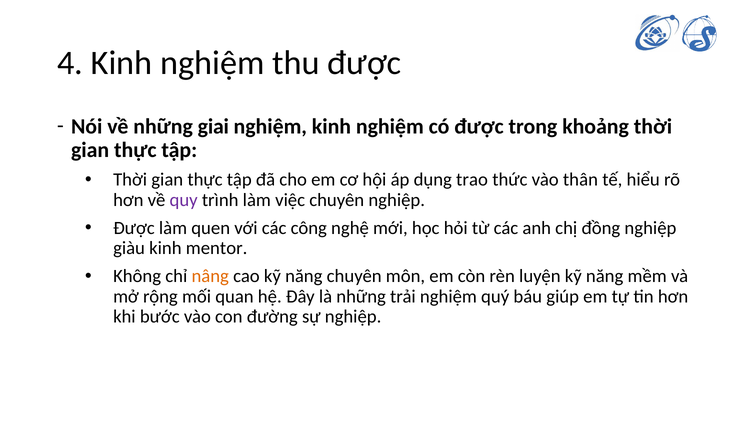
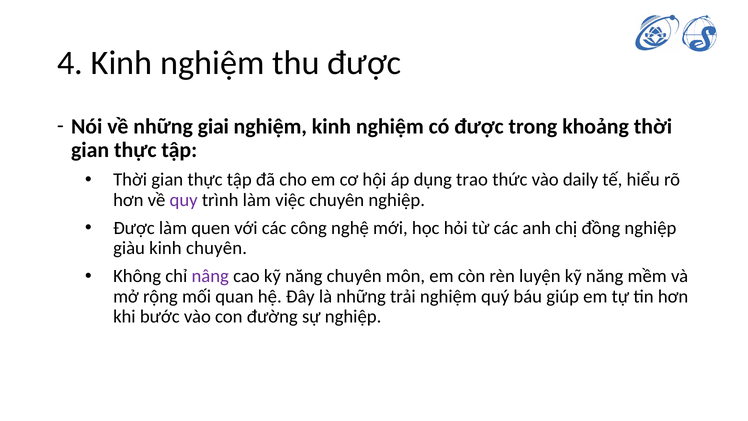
thân: thân -> daily (581, 180)
kinh mentor: mentor -> chuyên (217, 248)
nâng colour: orange -> purple (210, 276)
